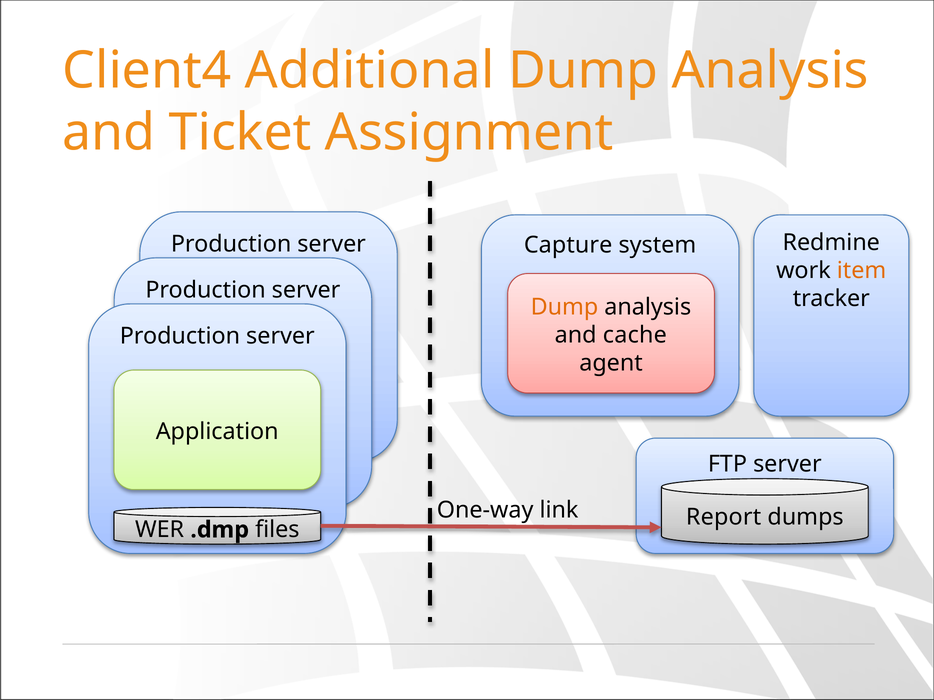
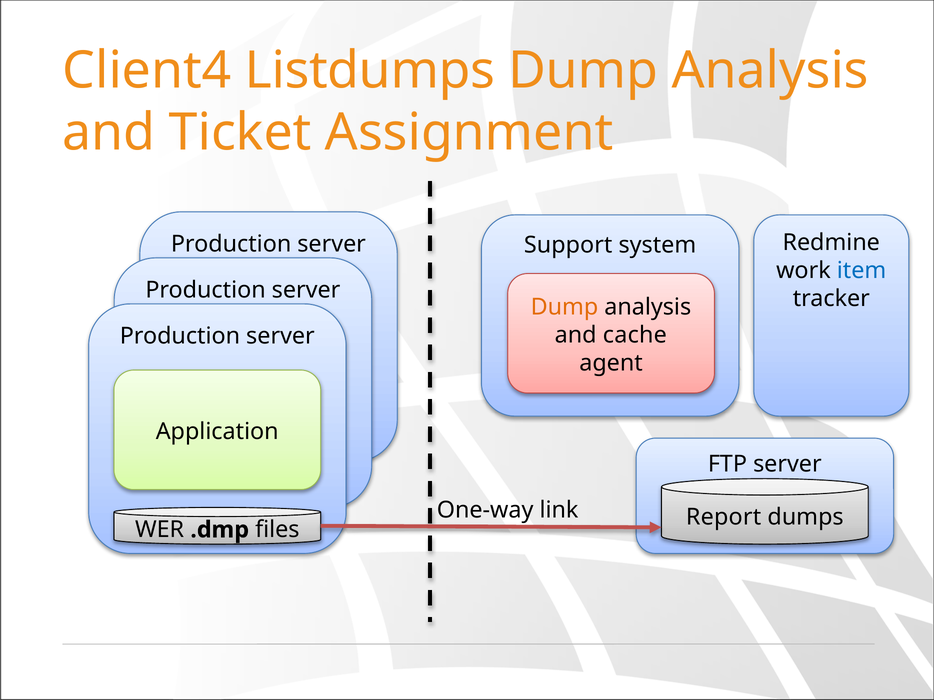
Additional: Additional -> Listdumps (370, 71)
Capture: Capture -> Support (568, 245)
item colour: orange -> blue (862, 271)
